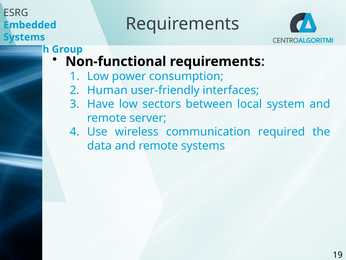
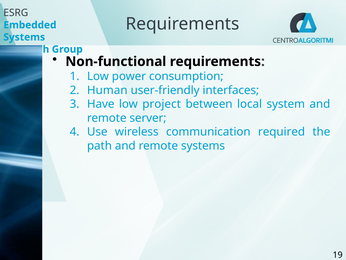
sectors: sectors -> project (162, 104)
data: data -> path (99, 145)
